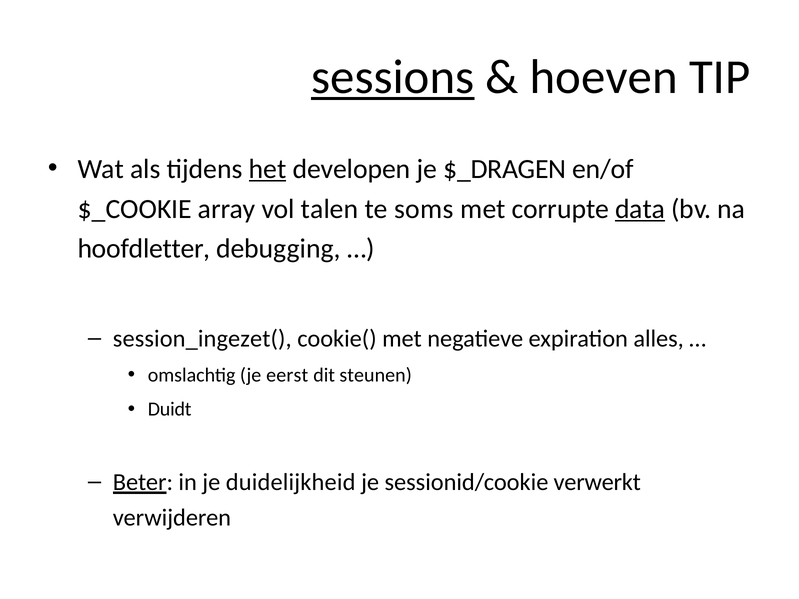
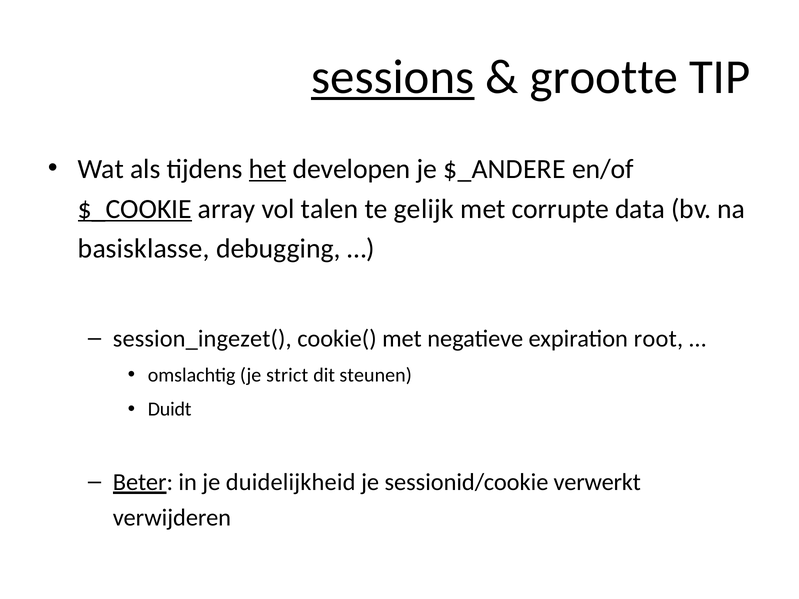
hoeven: hoeven -> grootte (604, 77)
$_DRAGEN: $_DRAGEN -> $_ANDERE (505, 169)
$_COOKIE underline: none -> present (135, 209)
soms: soms -> gelijk (424, 209)
data underline: present -> none (640, 209)
hoofdletter: hoofdletter -> basisklasse (144, 249)
alles: alles -> root (658, 339)
eerst: eerst -> strict (287, 375)
